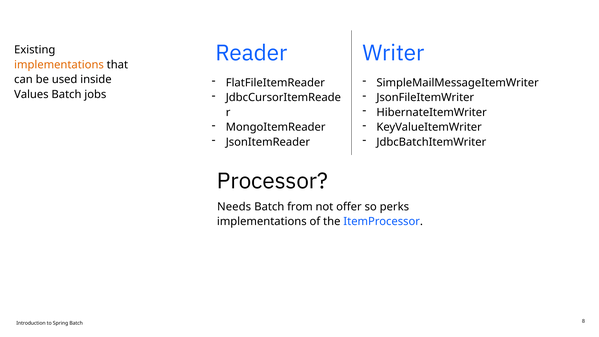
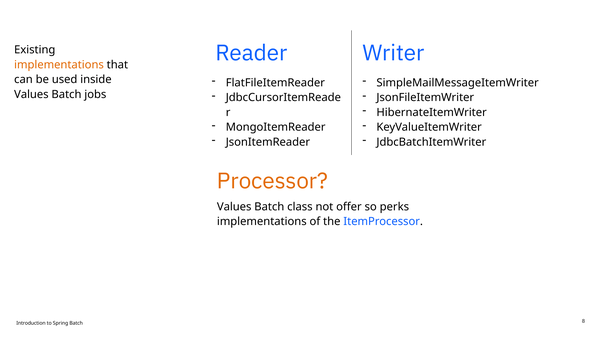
Processor colour: black -> orange (272, 181)
Needs: Needs -> Values (234, 207)
from: from -> class (300, 207)
